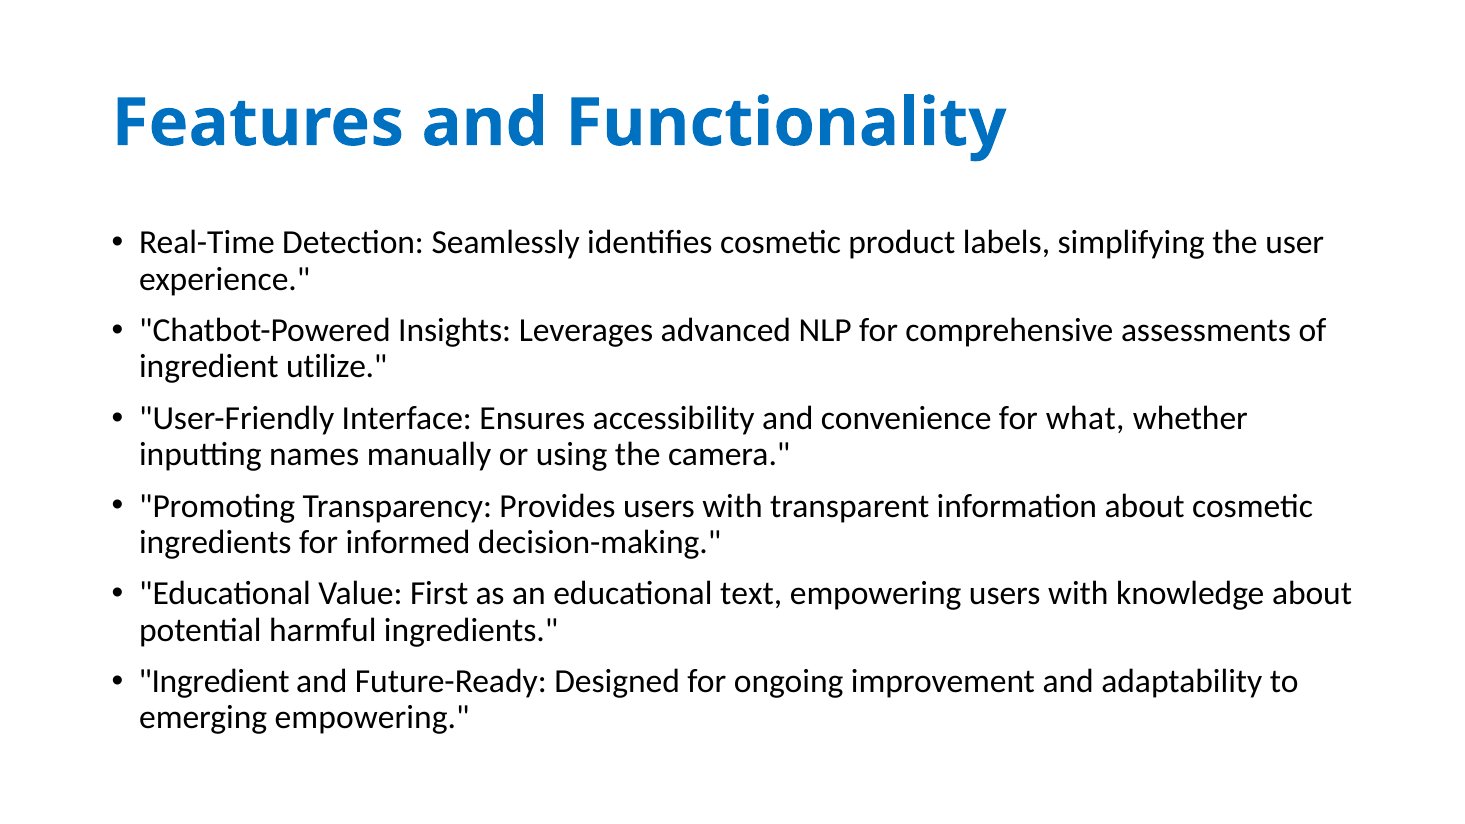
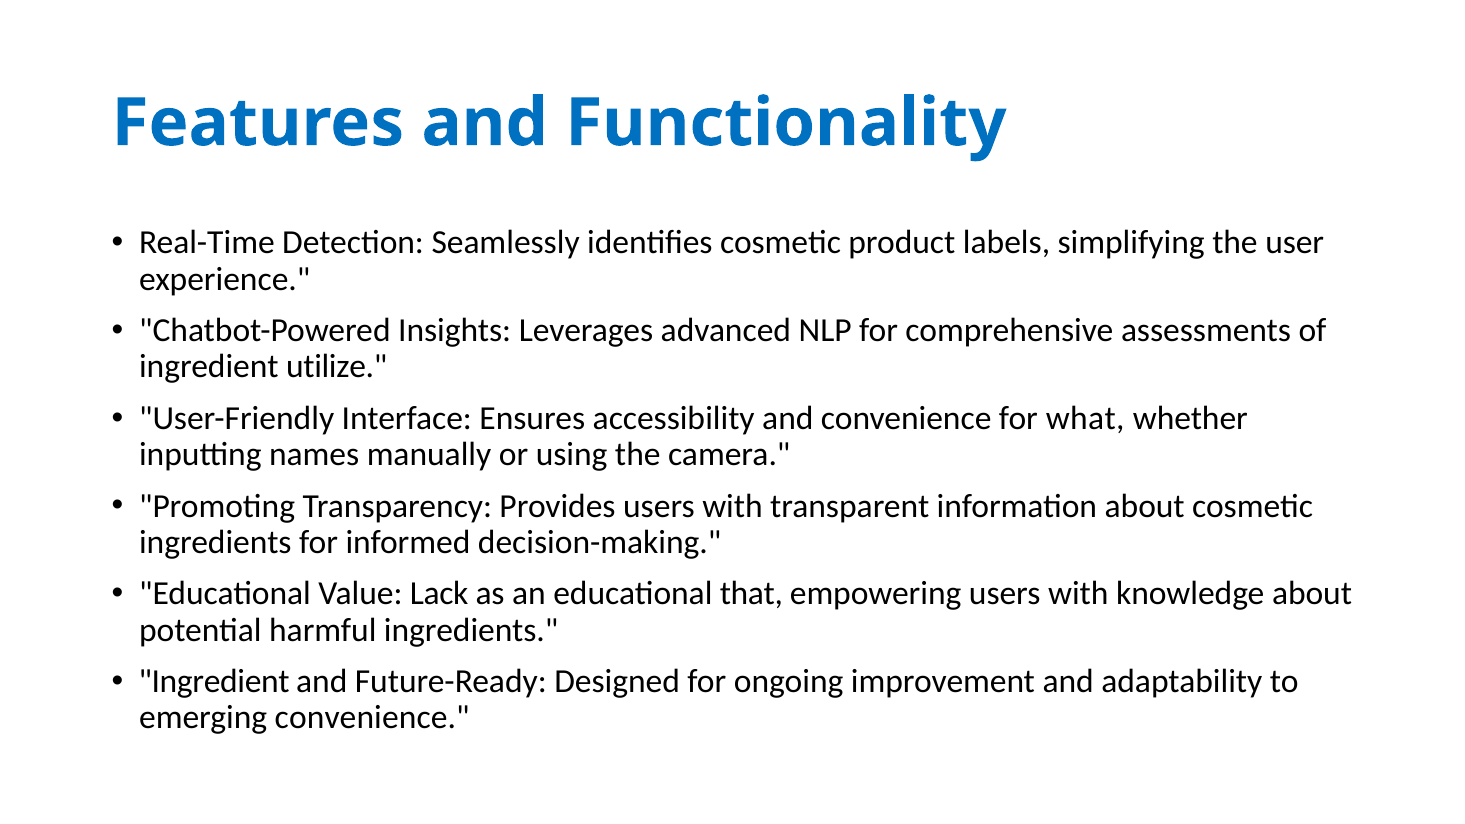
First: First -> Lack (439, 594)
text: text -> that (751, 594)
emerging empowering: empowering -> convenience (372, 718)
